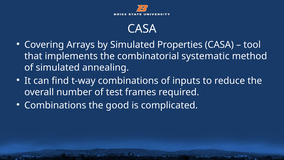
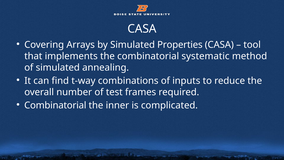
Combinations: Combinations -> Combinatorial (55, 105)
good: good -> inner (117, 105)
